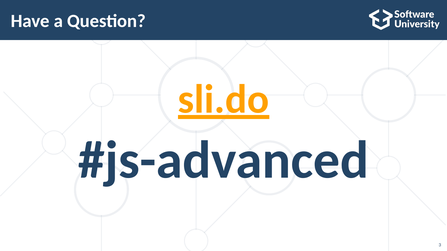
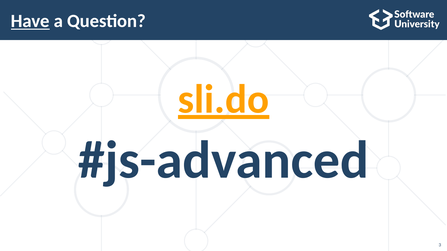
Have underline: none -> present (30, 21)
